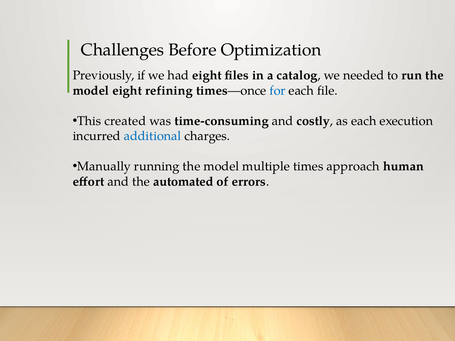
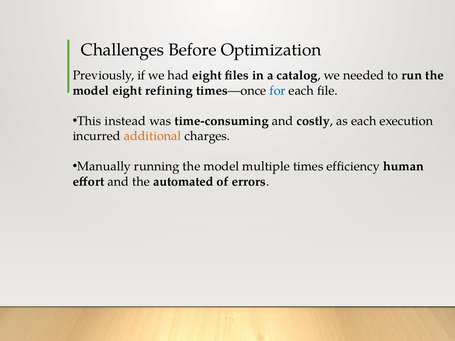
created: created -> instead (125, 121)
additional colour: blue -> orange (153, 136)
approach: approach -> efficiency (353, 167)
